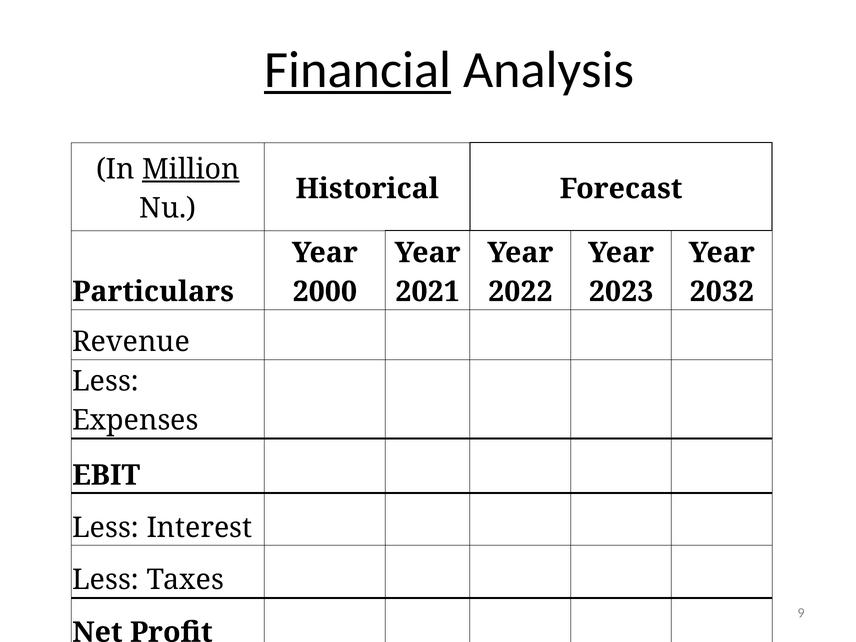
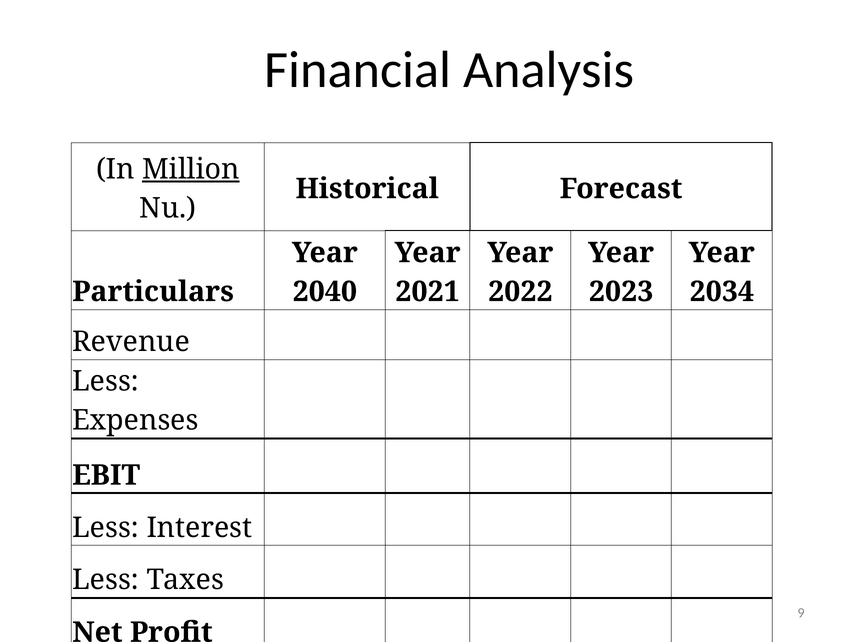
Financial underline: present -> none (358, 70)
2000: 2000 -> 2040 (325, 292)
2032: 2032 -> 2034 (722, 292)
